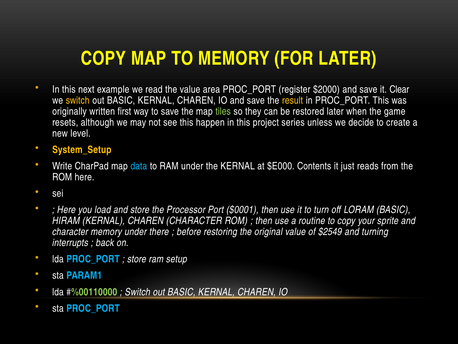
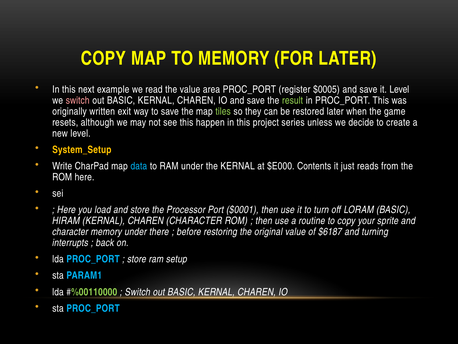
$2000: $2000 -> $0005 (326, 89)
it Clear: Clear -> Level (399, 89)
switch colour: yellow -> pink (78, 100)
result colour: yellow -> light green (293, 100)
first: first -> exit (124, 111)
$2549: $2549 -> $6187 (330, 232)
